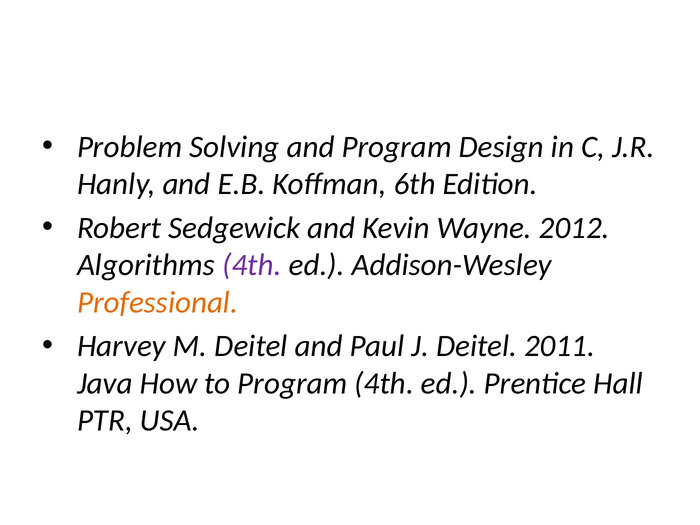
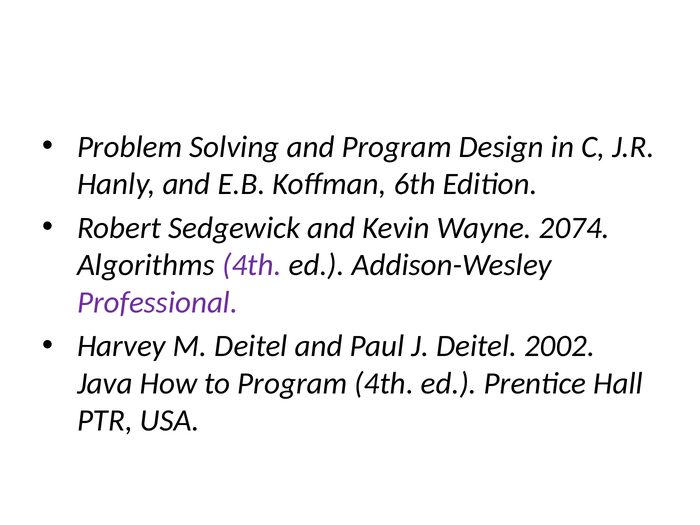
2012: 2012 -> 2074 (574, 228)
Professional colour: orange -> purple (157, 302)
2011: 2011 -> 2002 (560, 346)
